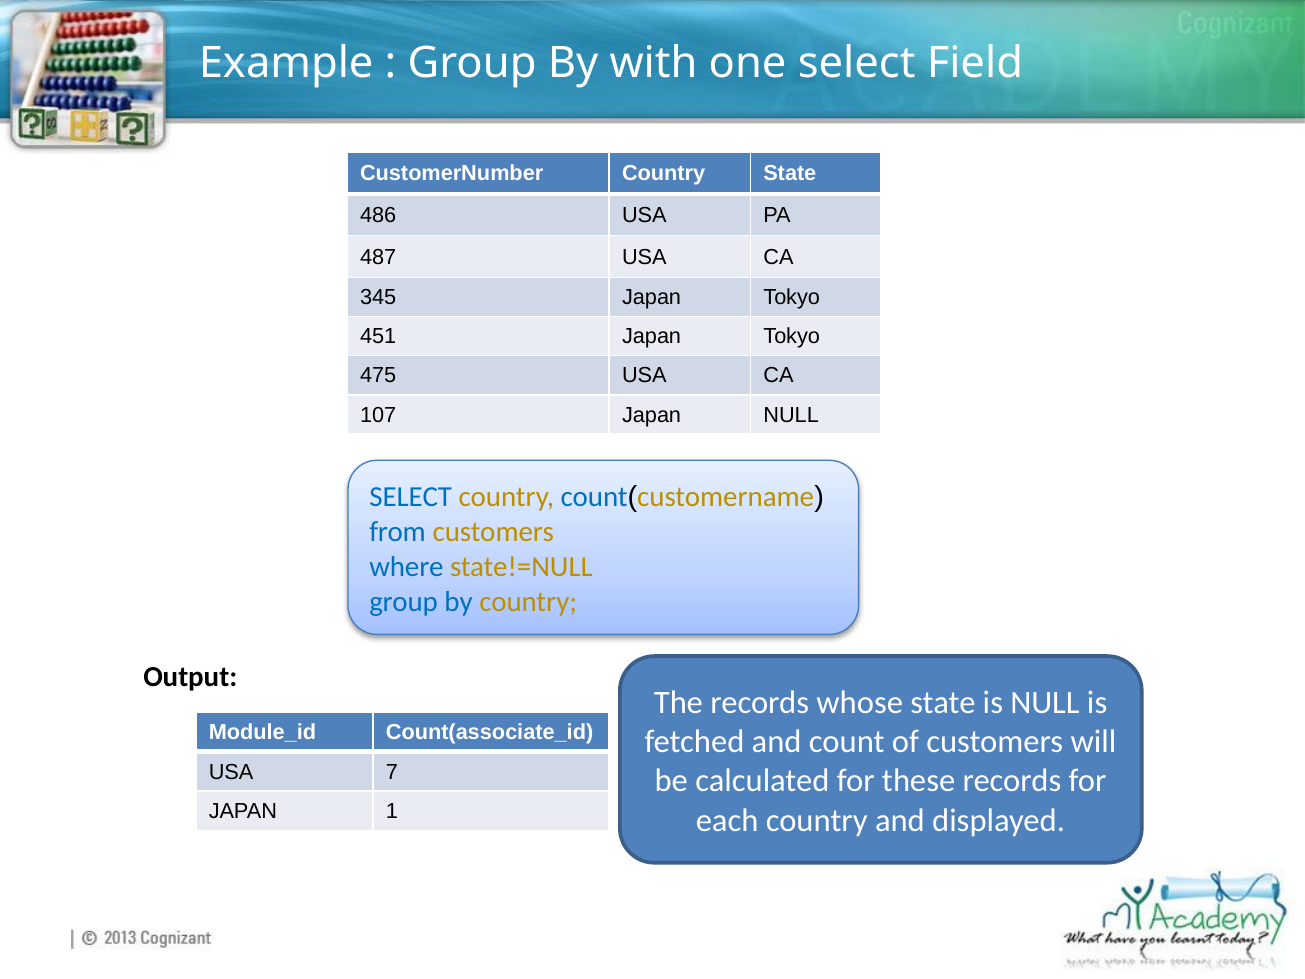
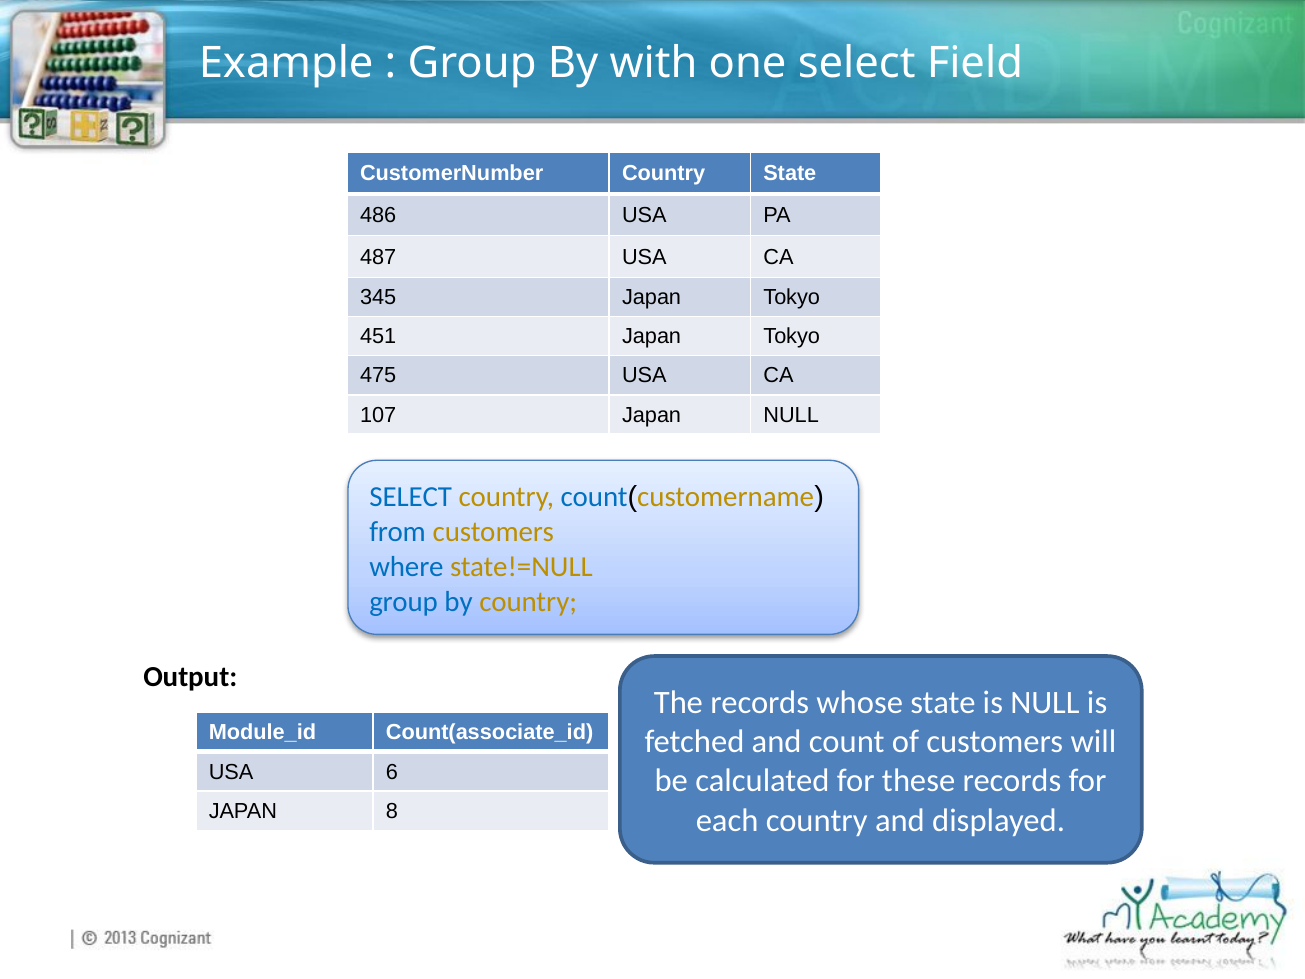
7: 7 -> 6 (392, 772)
1: 1 -> 8 (392, 811)
